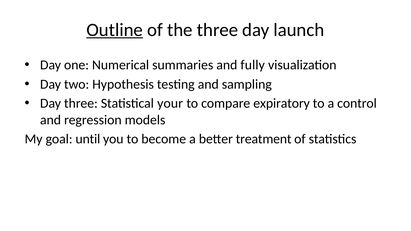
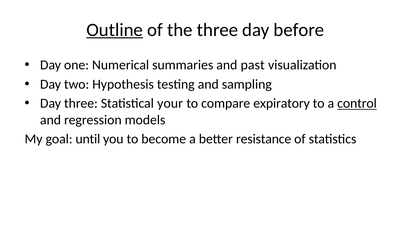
launch: launch -> before (299, 30)
fully: fully -> past (253, 65)
control underline: none -> present (357, 104)
treatment: treatment -> resistance (264, 139)
